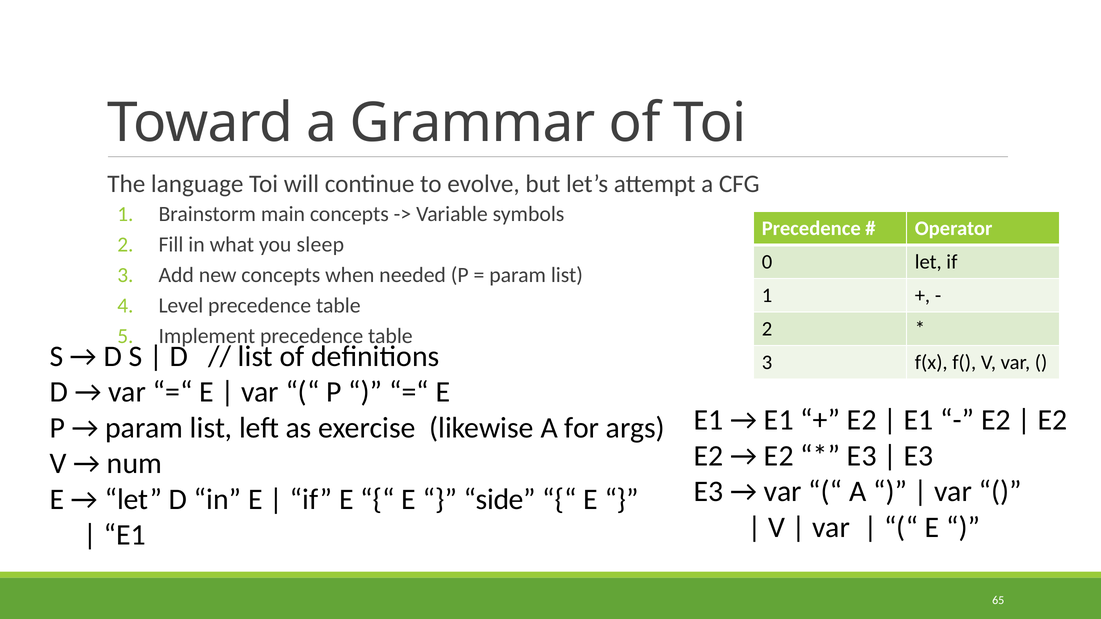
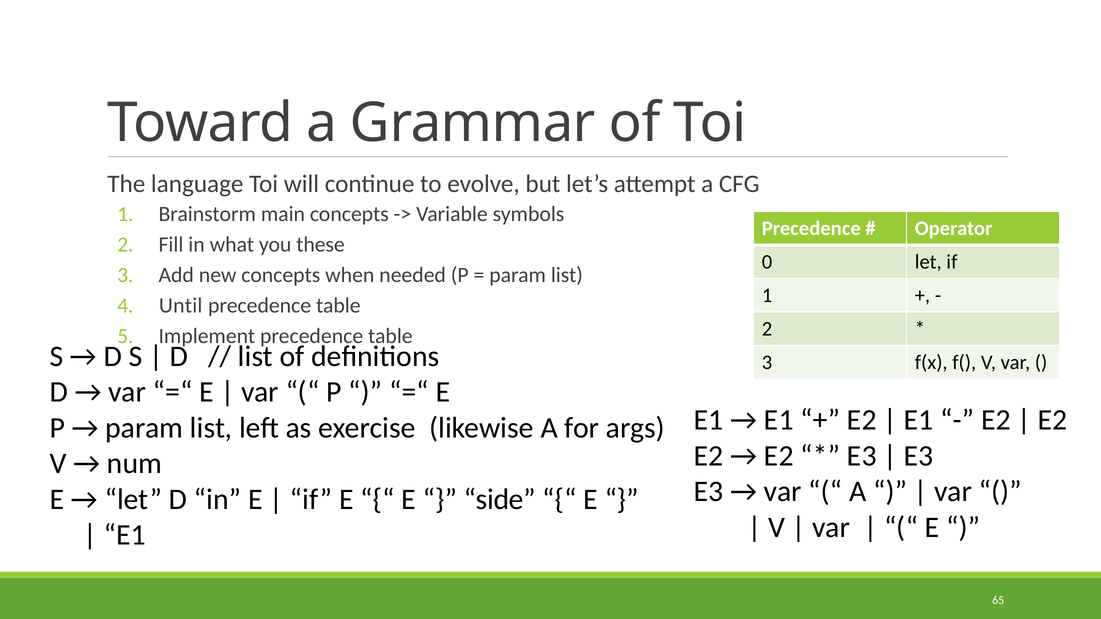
sleep: sleep -> these (321, 245)
Level: Level -> Until (181, 306)
